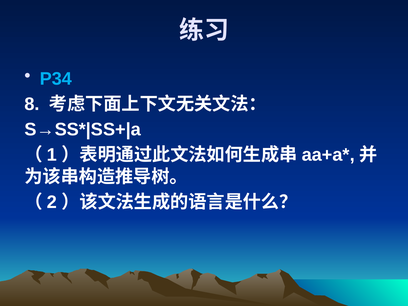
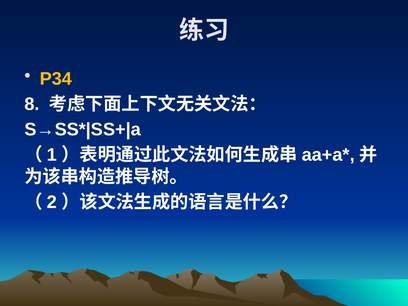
P34 colour: light blue -> yellow (56, 79)
